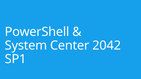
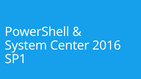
2042: 2042 -> 2016 (107, 46)
